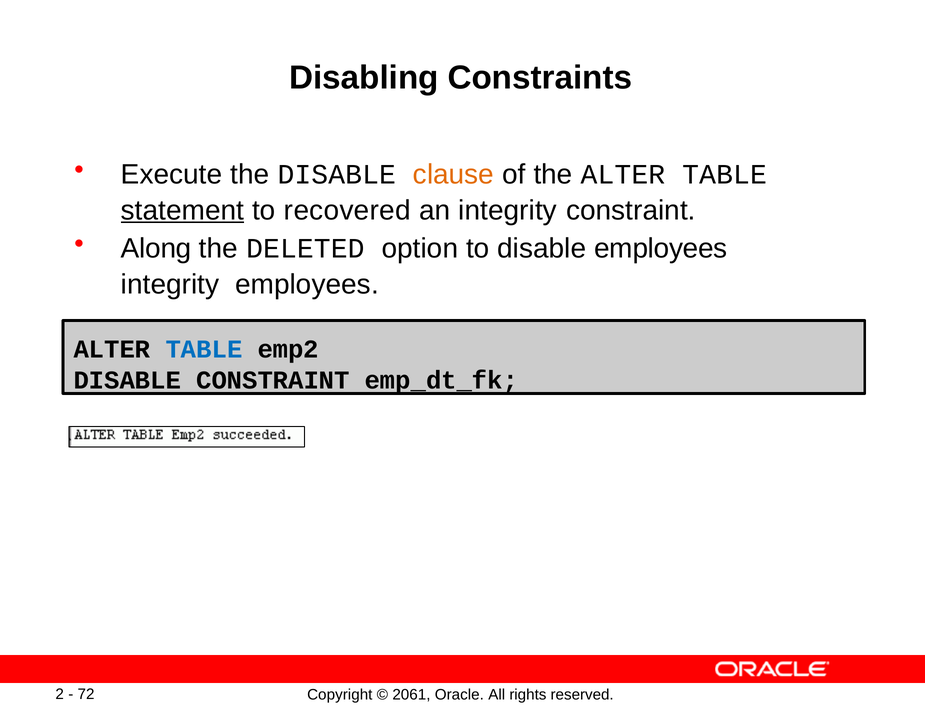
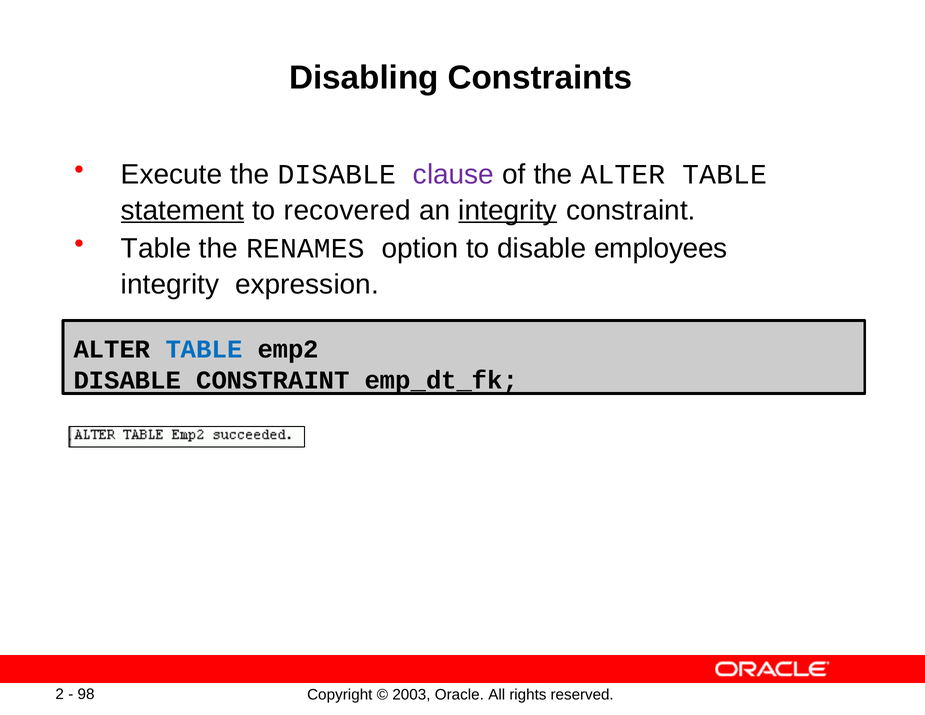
clause colour: orange -> purple (454, 174)
integrity underline: none -> present (508, 210)
Along: Along -> Table (156, 249)
DELETED: DELETED -> RENAMES (305, 249)
integrity employees: employees -> expression (307, 284)
72: 72 -> 98 (86, 694)
2061: 2061 -> 2003 (411, 694)
